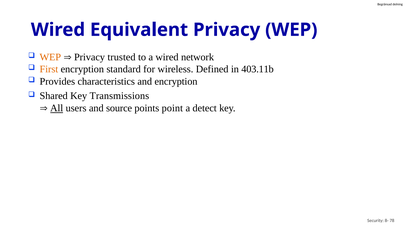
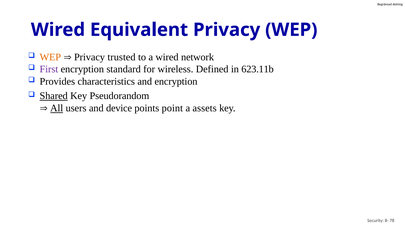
First colour: orange -> purple (49, 69)
403.11b: 403.11b -> 623.11b (258, 69)
Shared underline: none -> present (54, 96)
Transmissions: Transmissions -> Pseudorandom (119, 96)
source: source -> device (119, 108)
detect: detect -> assets (205, 108)
